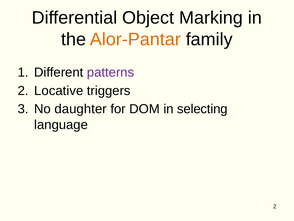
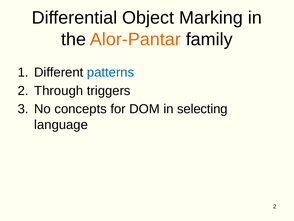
patterns colour: purple -> blue (111, 72)
Locative: Locative -> Through (59, 90)
daughter: daughter -> concepts (81, 109)
